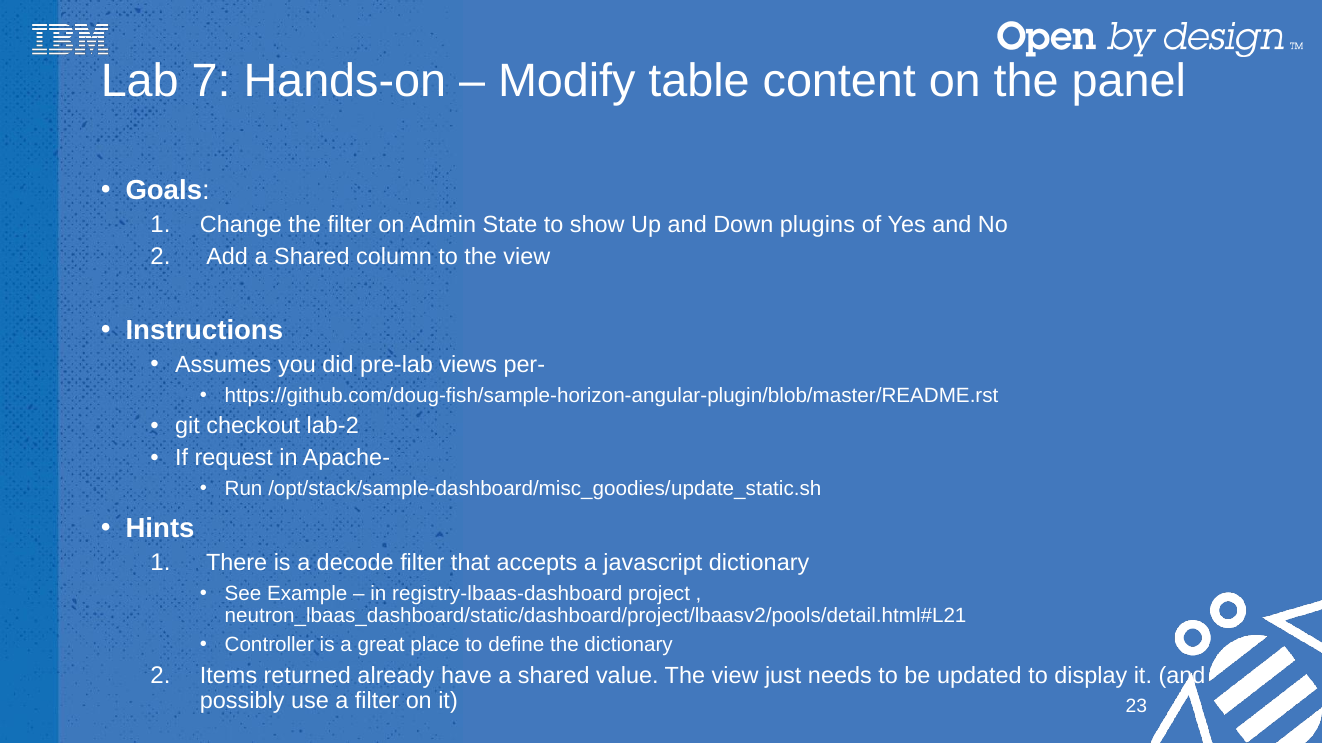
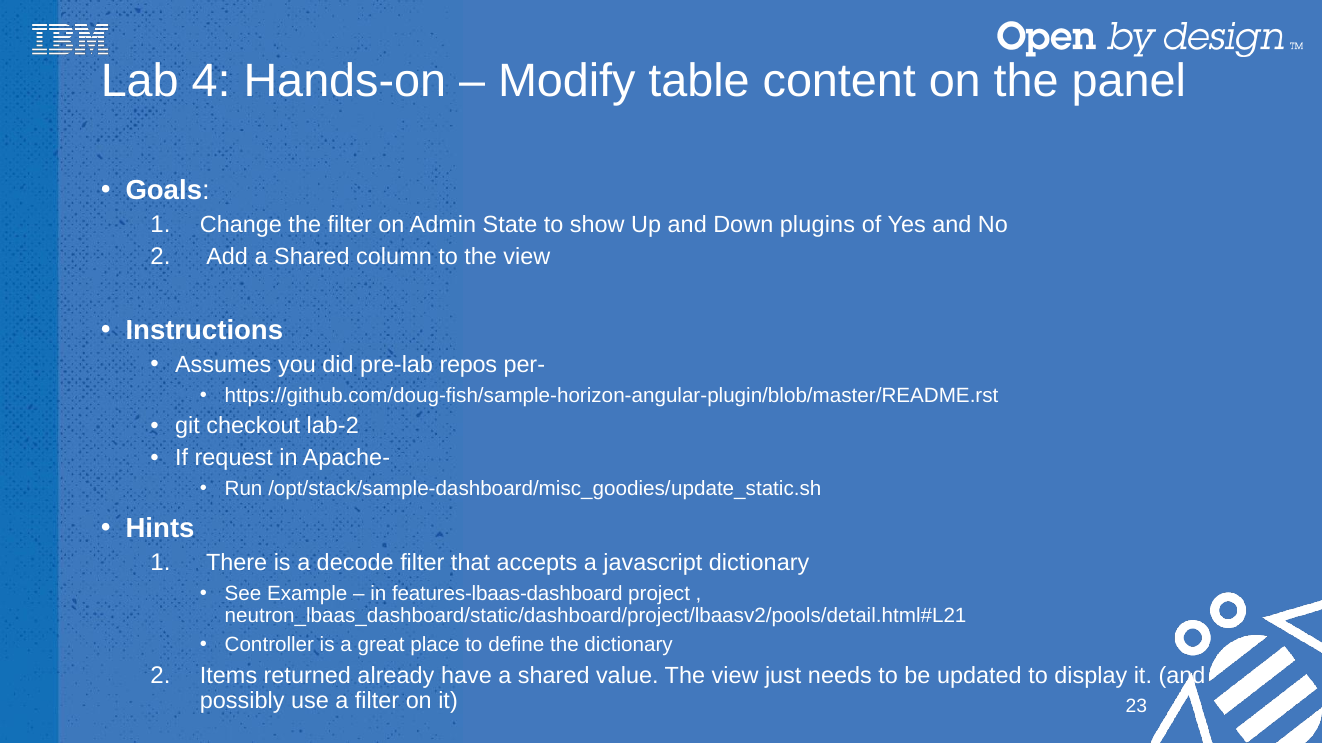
7: 7 -> 4 (211, 82)
views: views -> repos (468, 365)
registry-lbaas-dashboard: registry-lbaas-dashboard -> features-lbaas-dashboard (507, 594)
